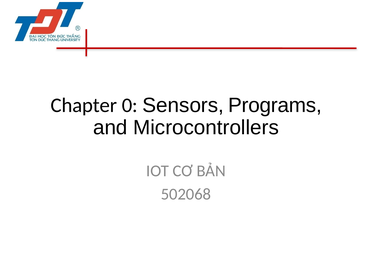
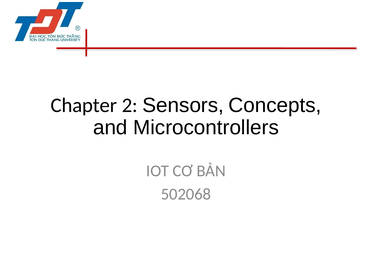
0: 0 -> 2 (130, 105)
Programs: Programs -> Concepts (275, 105)
